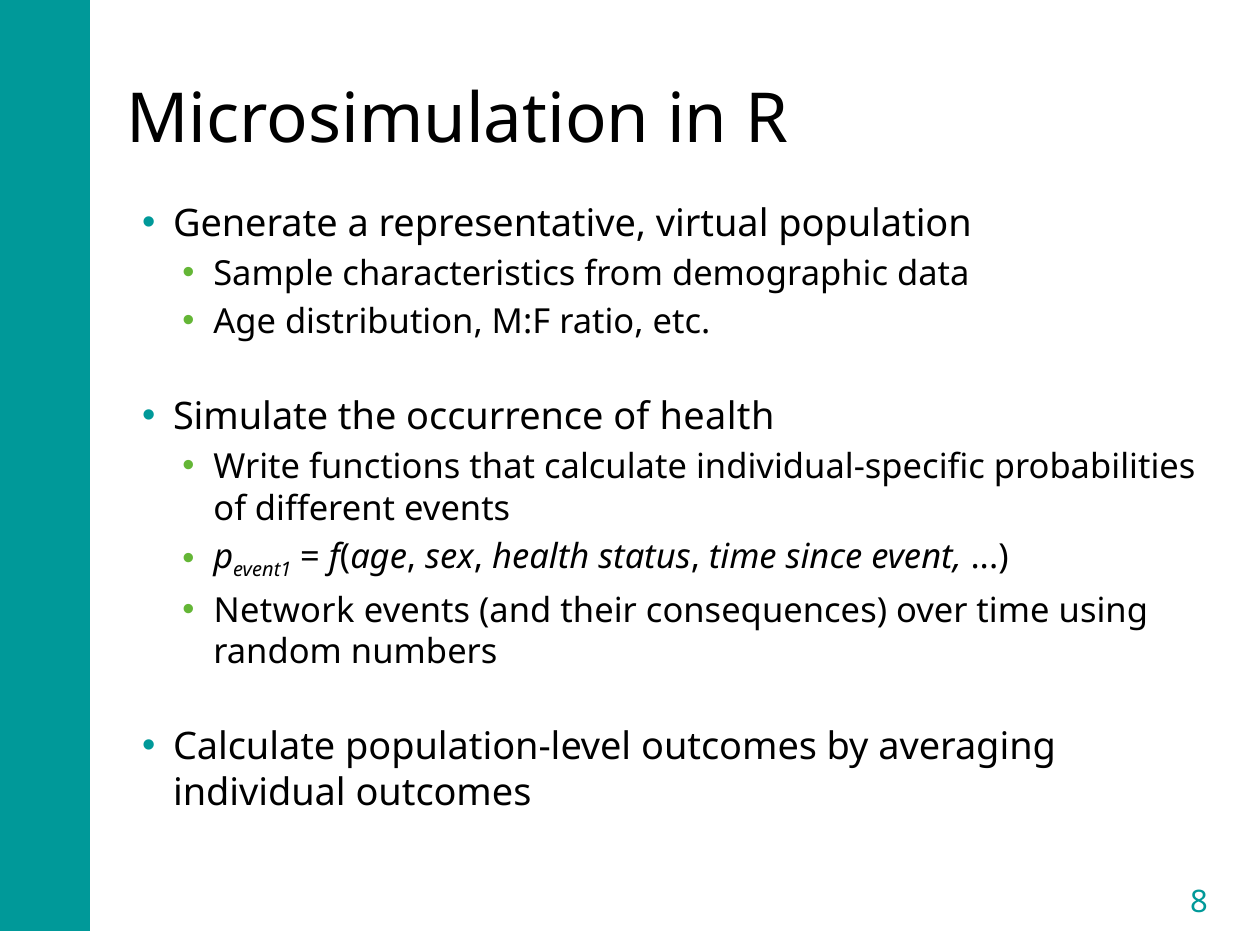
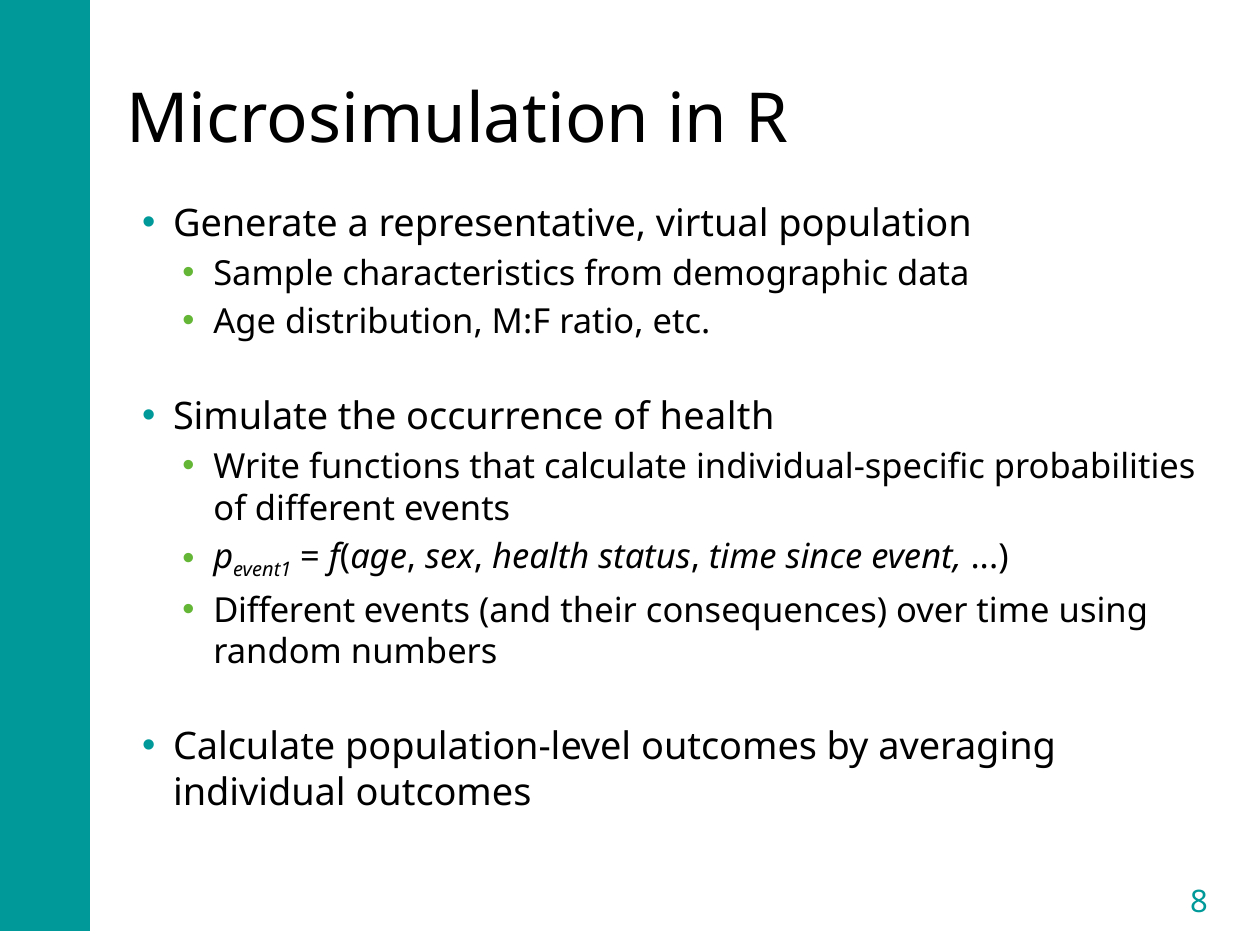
Network: Network -> Different (284, 611)
